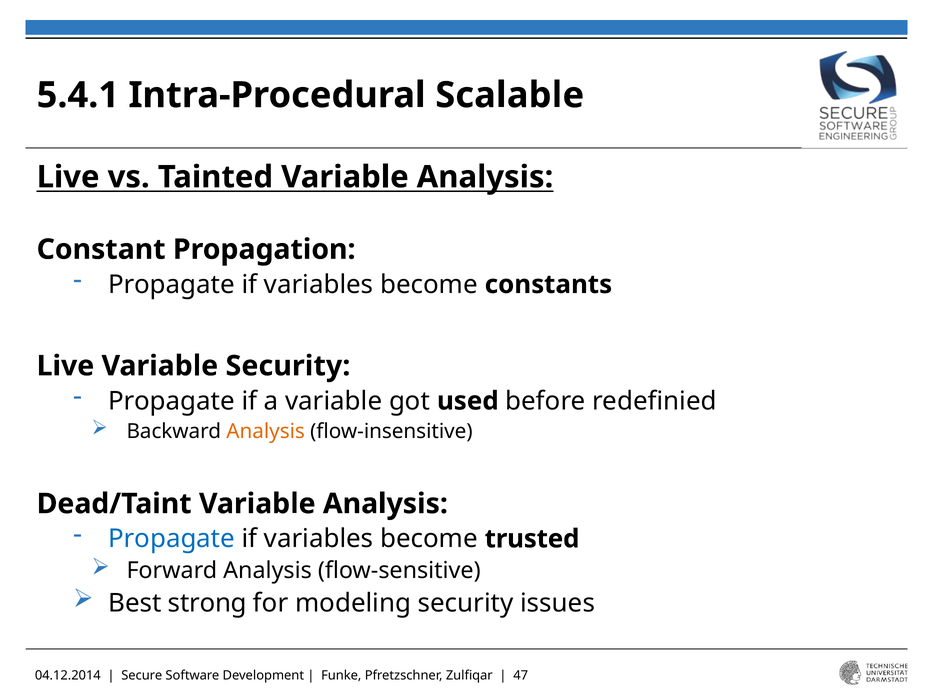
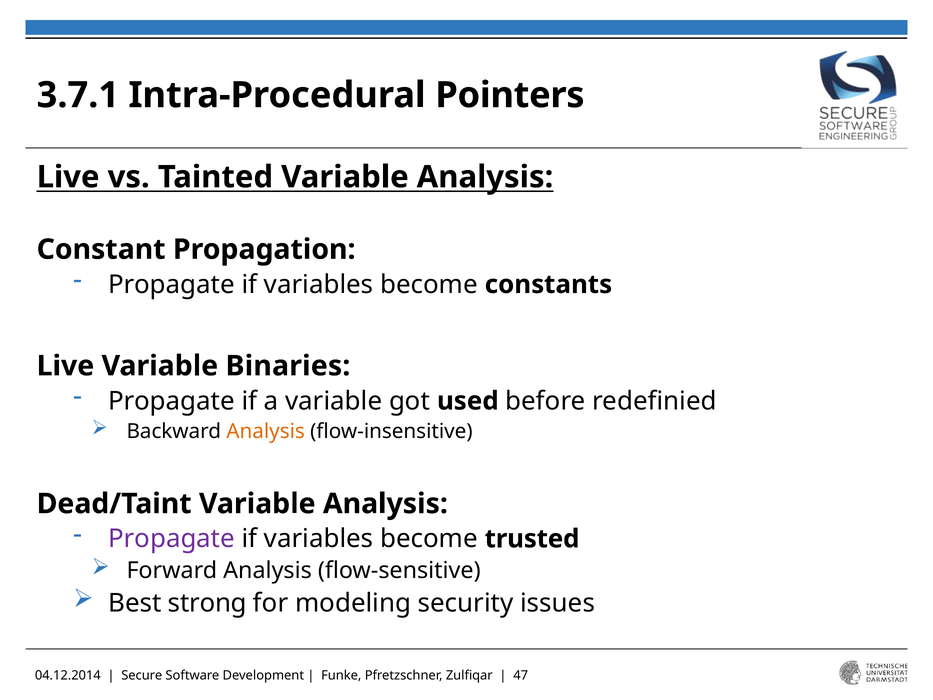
5.4.1: 5.4.1 -> 3.7.1 (78, 95)
Scalable: Scalable -> Pointers (510, 95)
Variable Security: Security -> Binaries (288, 366)
Propagate colour: blue -> purple (172, 539)
